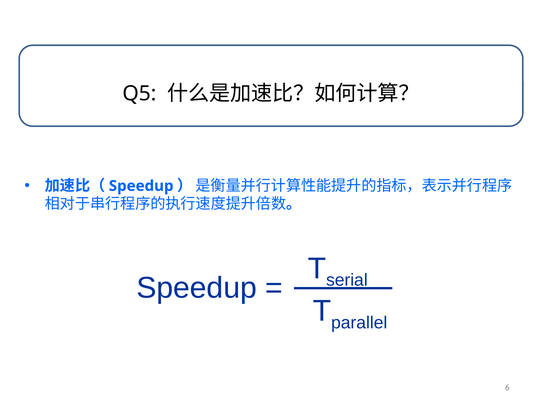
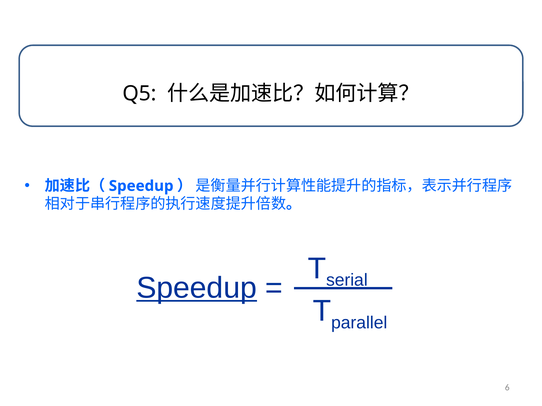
Speedup underline: none -> present (197, 288)
